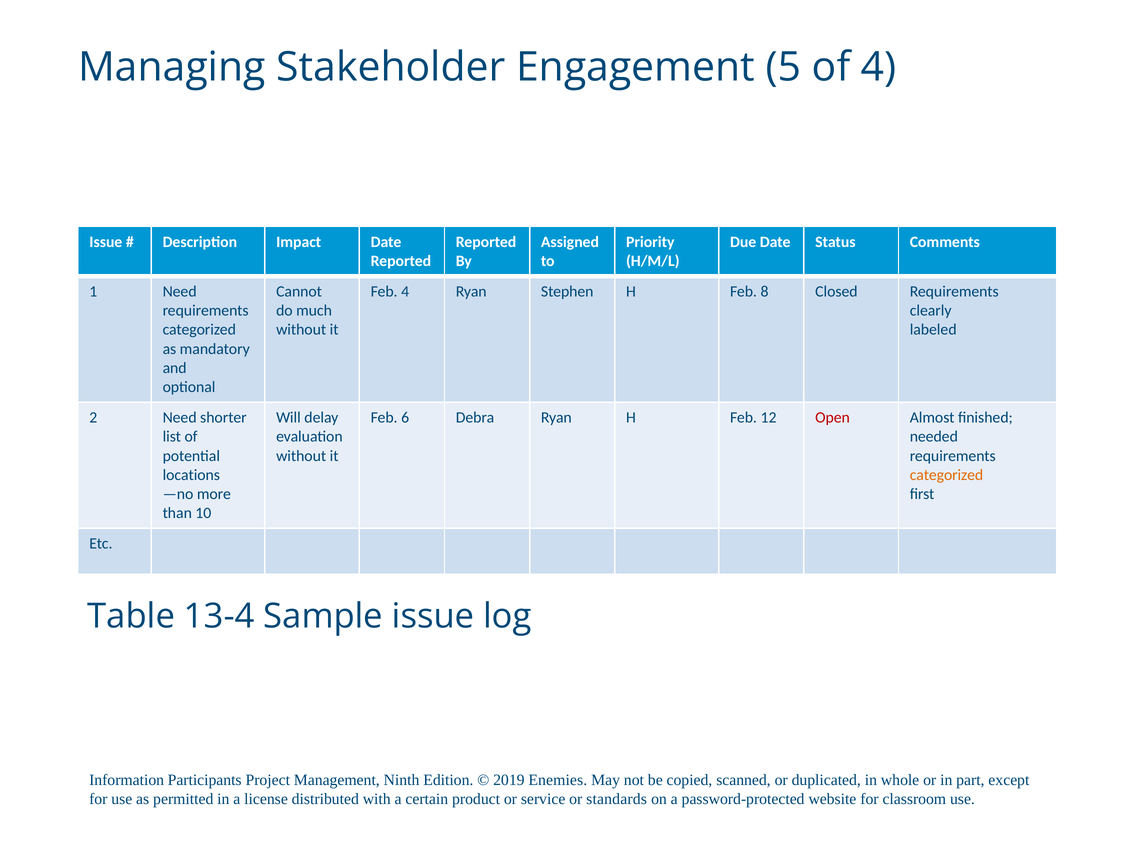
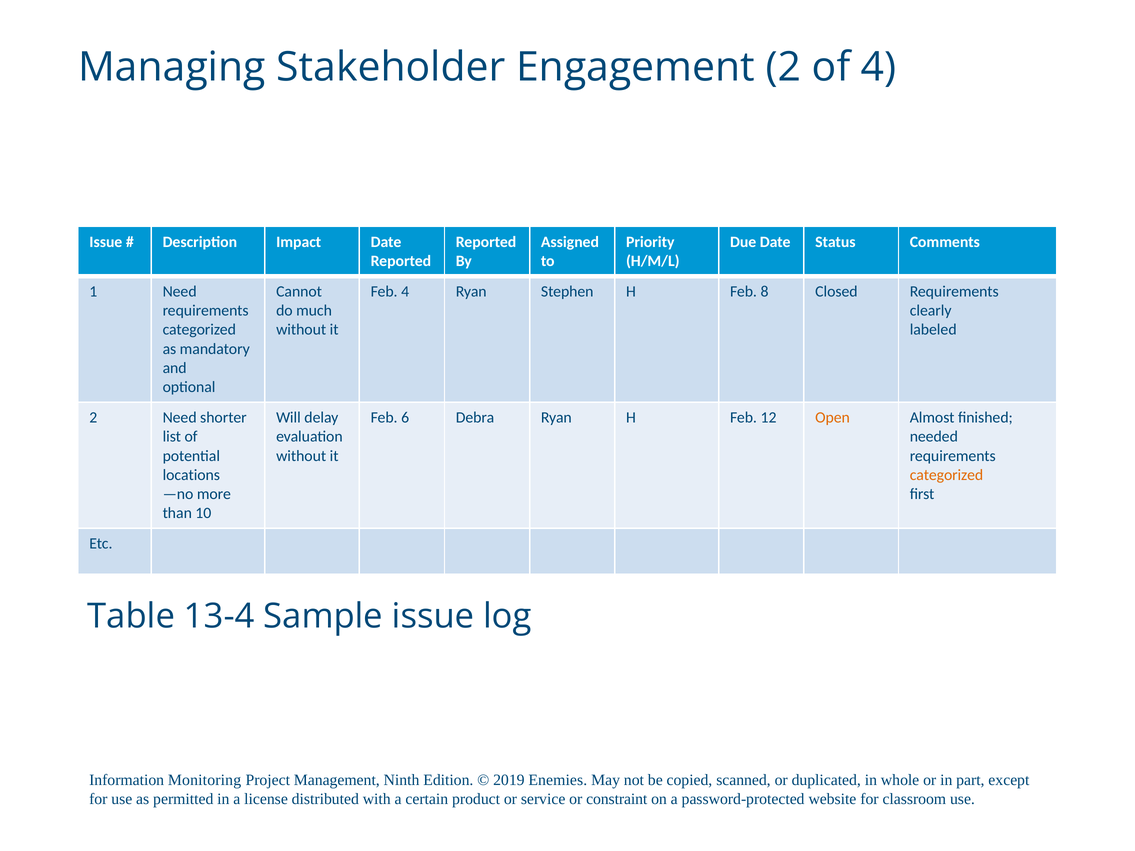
Engagement 5: 5 -> 2 (783, 67)
Open colour: red -> orange (833, 418)
Participants: Participants -> Monitoring (205, 780)
standards: standards -> constraint (617, 799)
